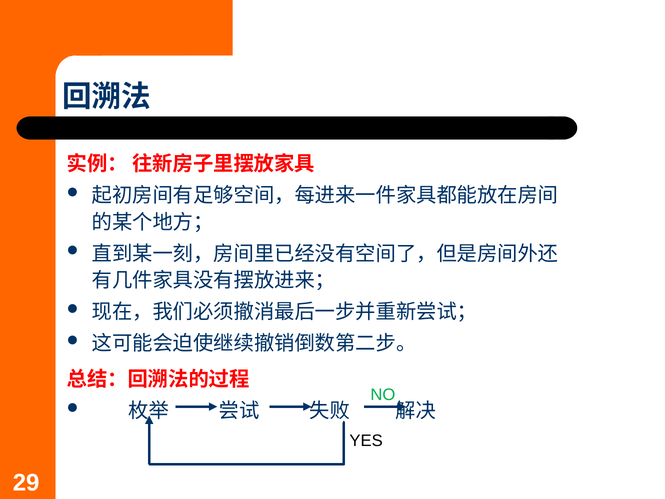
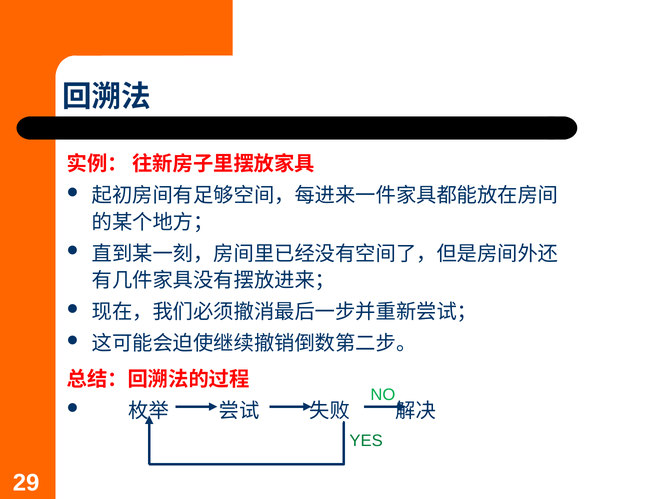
YES colour: black -> green (366, 441)
